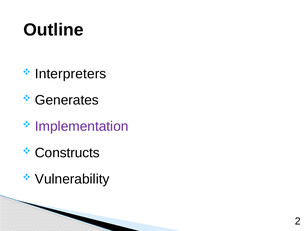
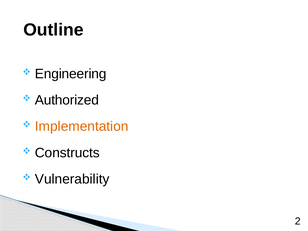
Interpreters: Interpreters -> Engineering (71, 74)
Generates: Generates -> Authorized (67, 100)
Implementation colour: purple -> orange (82, 126)
